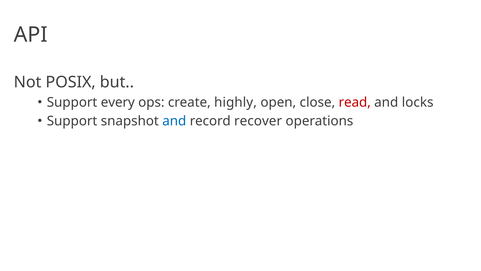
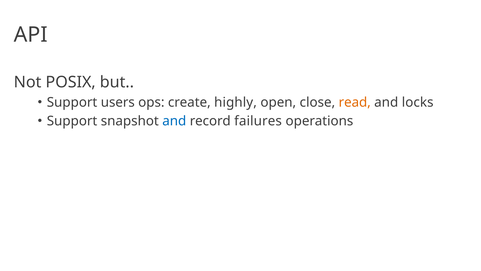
every: every -> users (118, 102)
read colour: red -> orange (355, 102)
recover: recover -> failures (258, 121)
